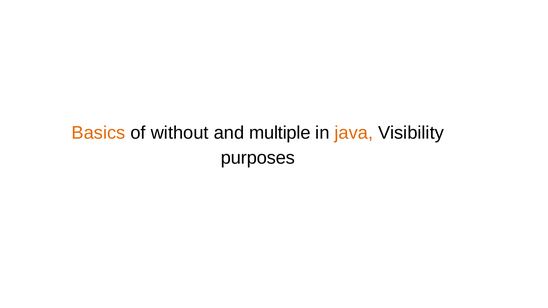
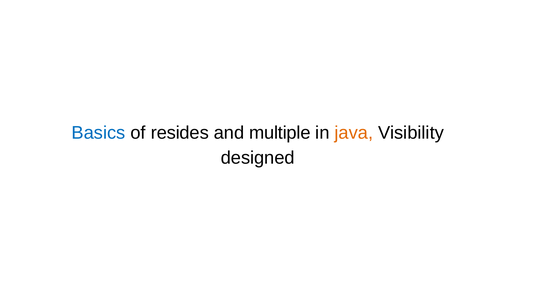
Basics colour: orange -> blue (99, 133)
without: without -> resides (180, 133)
purposes: purposes -> designed (258, 158)
